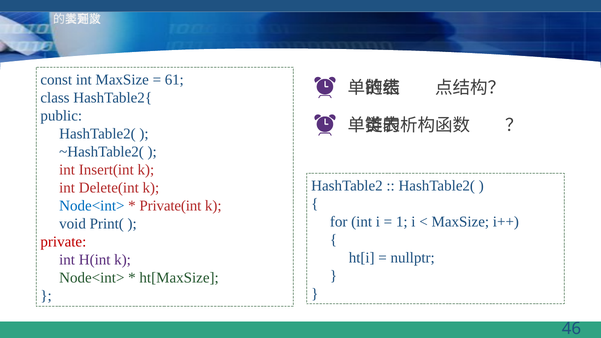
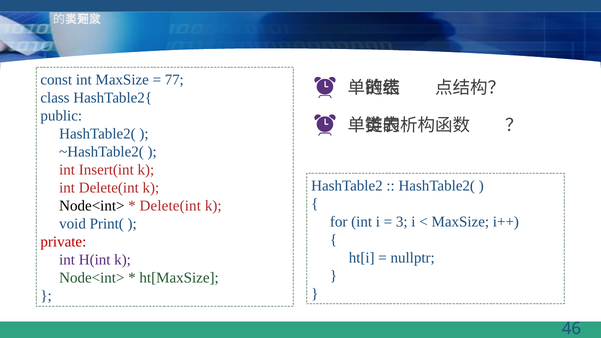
61: 61 -> 77 (174, 80)
Node<int> colour: blue -> black (92, 206)
Private(int: Private(int -> Delete(int (170, 206)
1: 1 -> 3 (402, 222)
